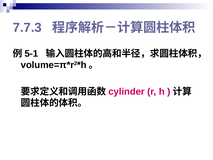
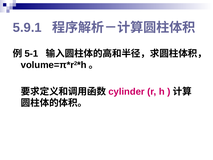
7.7.3: 7.7.3 -> 5.9.1 (27, 28)
